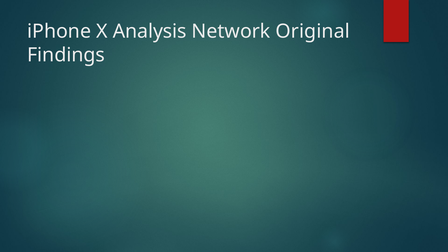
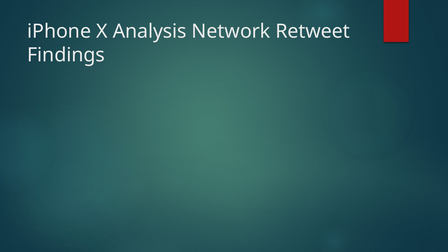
Original: Original -> Retweet (313, 31)
